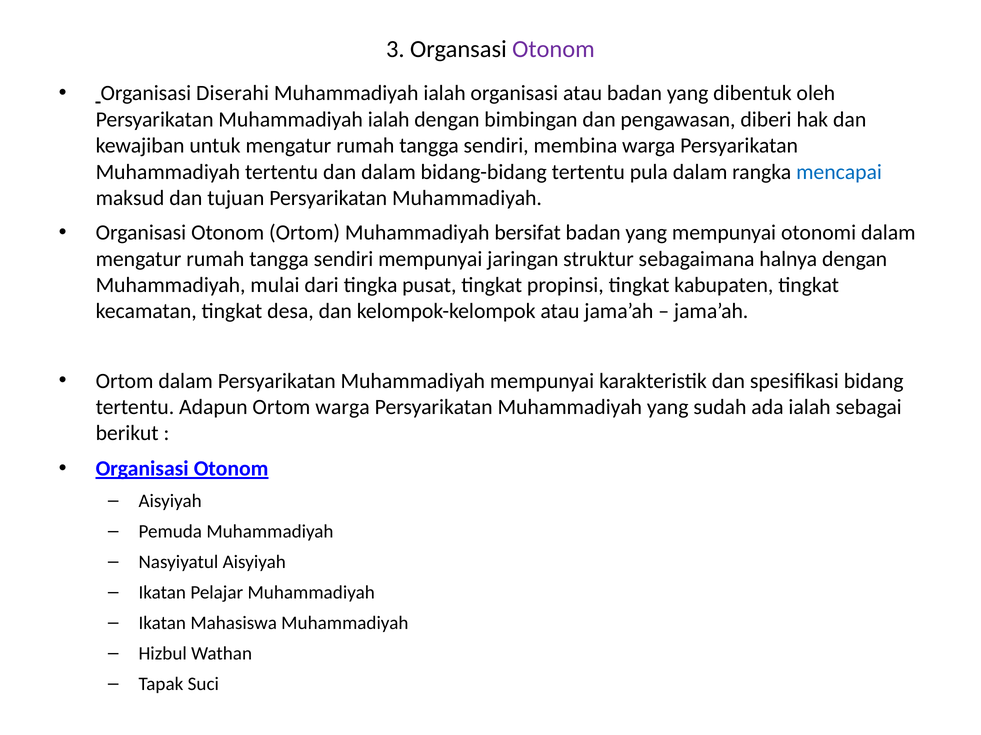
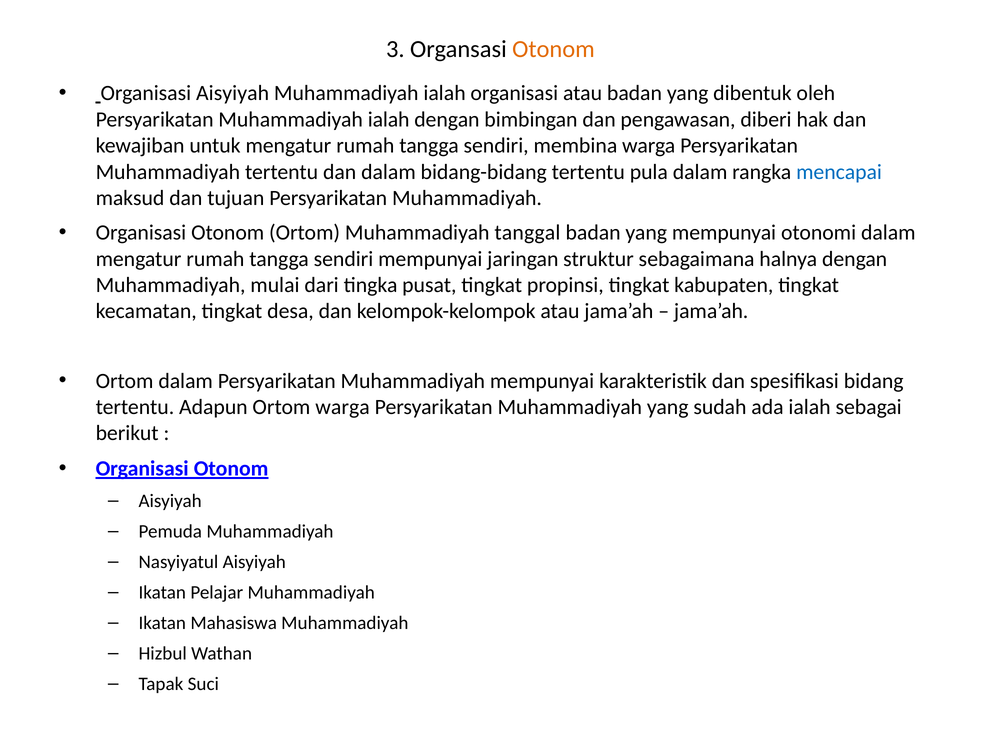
Otonom colour: purple -> orange (554, 49)
Organisasi Diserahi: Diserahi -> Aisyiyah (233, 93)
bersifat: bersifat -> tanggal (527, 233)
